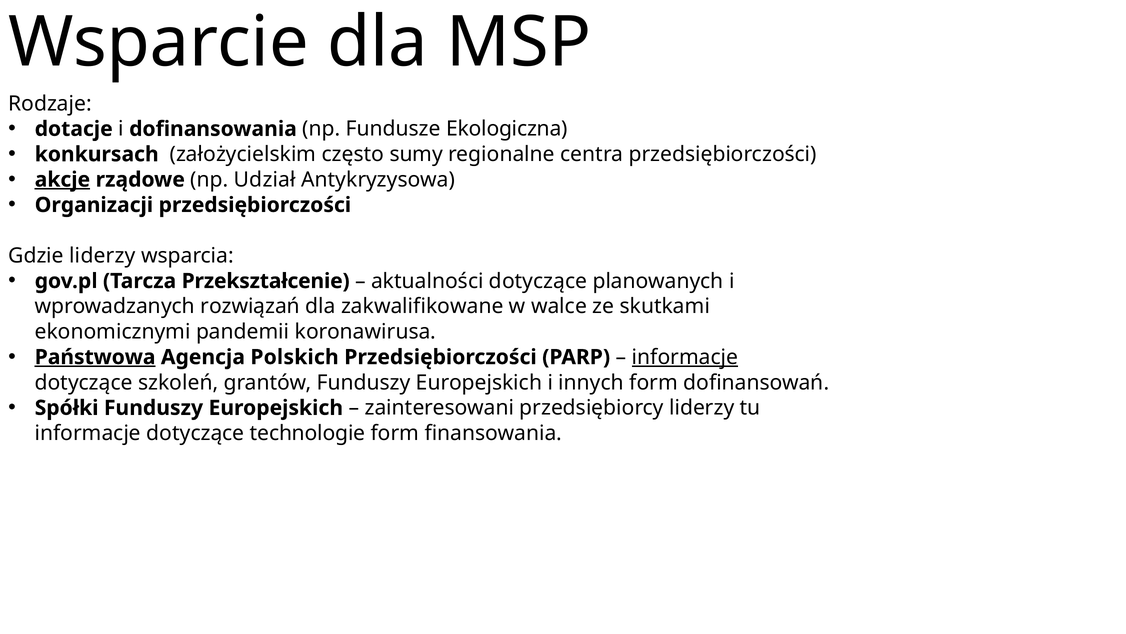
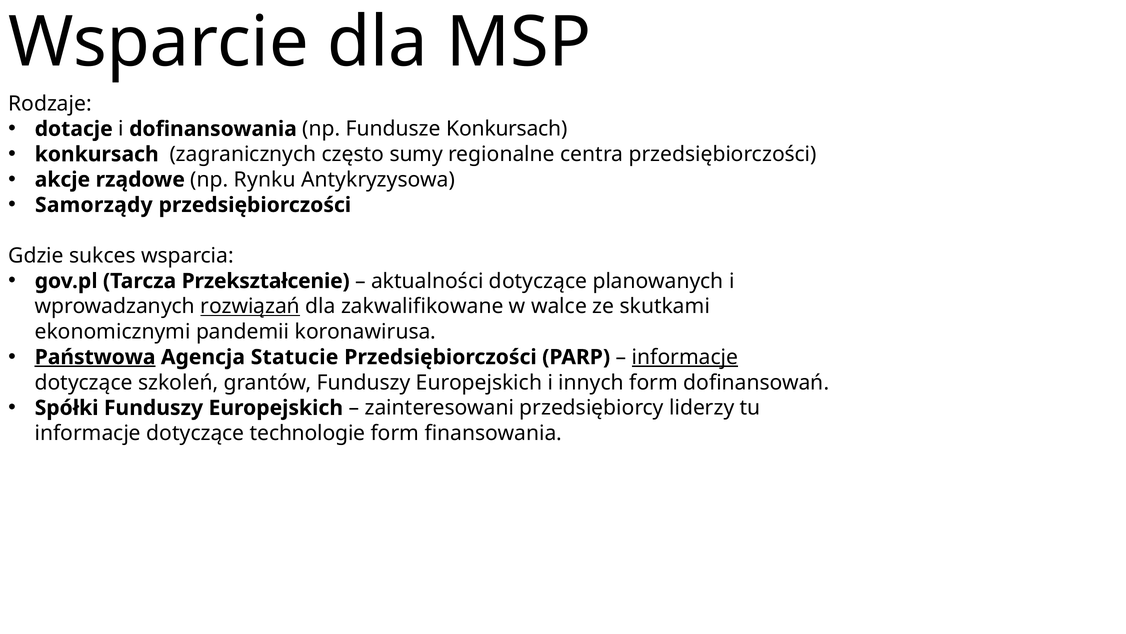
Fundusze Ekologiczna: Ekologiczna -> Konkursach (507, 129)
założycielskim: założycielskim -> zagranicznych (243, 154)
akcje underline: present -> none (62, 179)
Udział: Udział -> Rynku (265, 179)
Organizacji: Organizacji -> Samorządy (94, 205)
Gdzie liderzy: liderzy -> sukces (102, 255)
rozwiązań underline: none -> present (250, 306)
Polskich: Polskich -> Statucie (295, 357)
